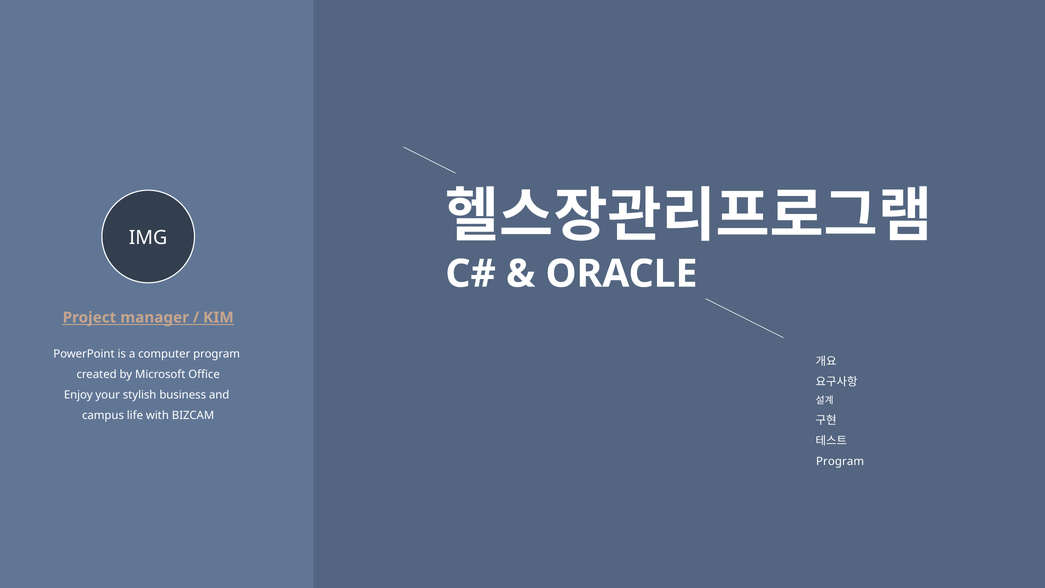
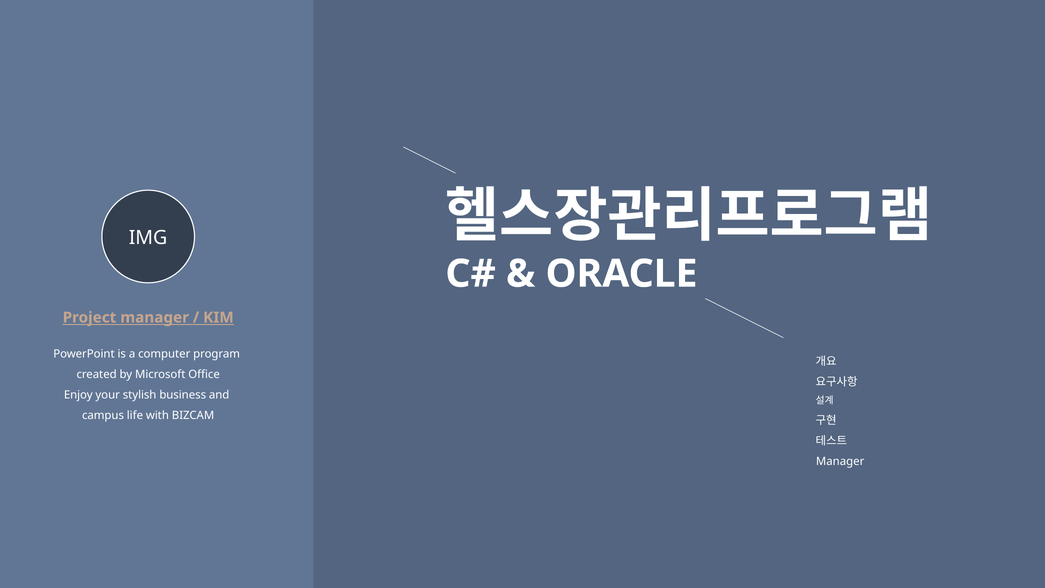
Program: Program -> Manager (840, 461)
